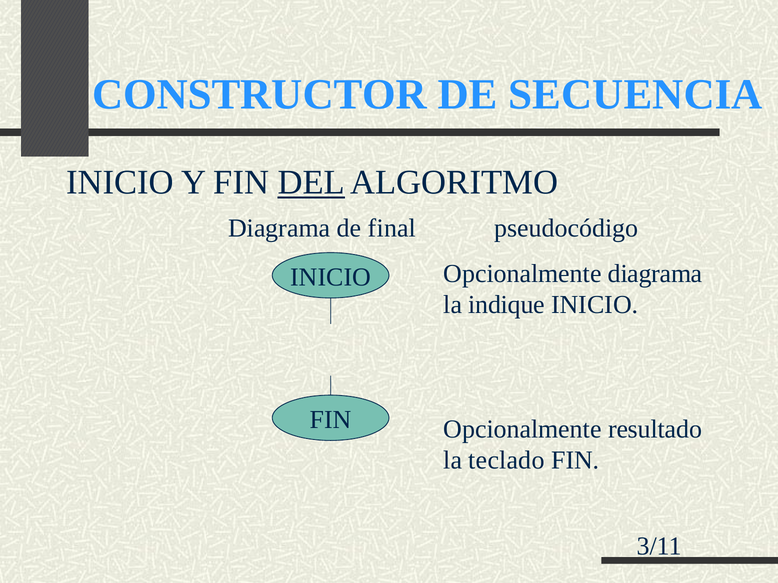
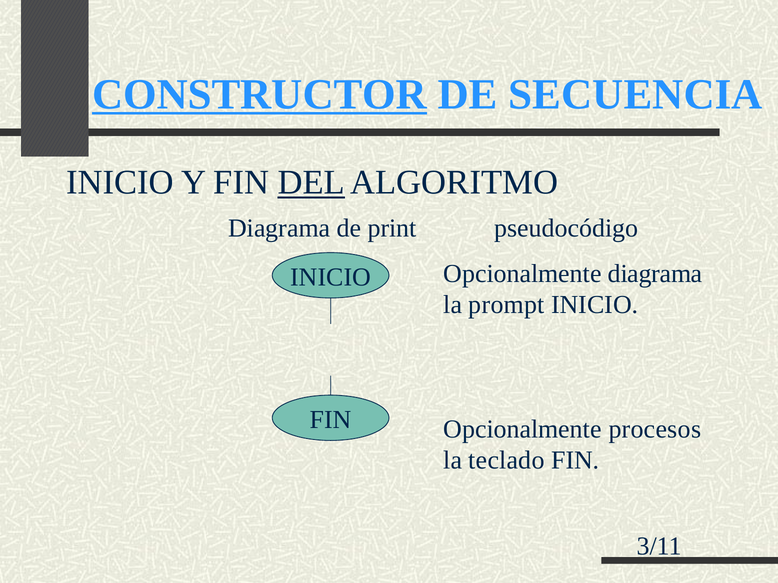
CONSTRUCTOR underline: none -> present (260, 95)
final: final -> print (392, 229)
indique: indique -> prompt (506, 305)
resultado: resultado -> procesos (655, 430)
